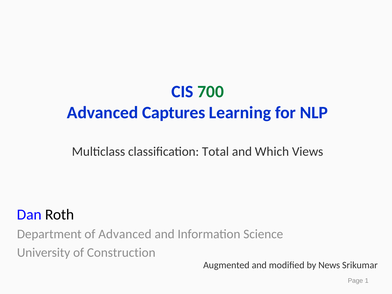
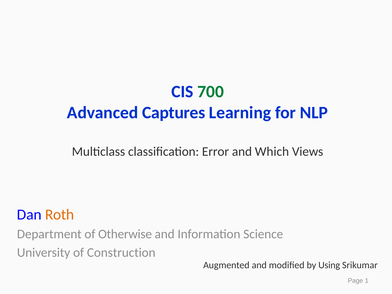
Total: Total -> Error (215, 152)
Roth colour: black -> orange (60, 215)
of Advanced: Advanced -> Otherwise (125, 234)
News: News -> Using (329, 265)
